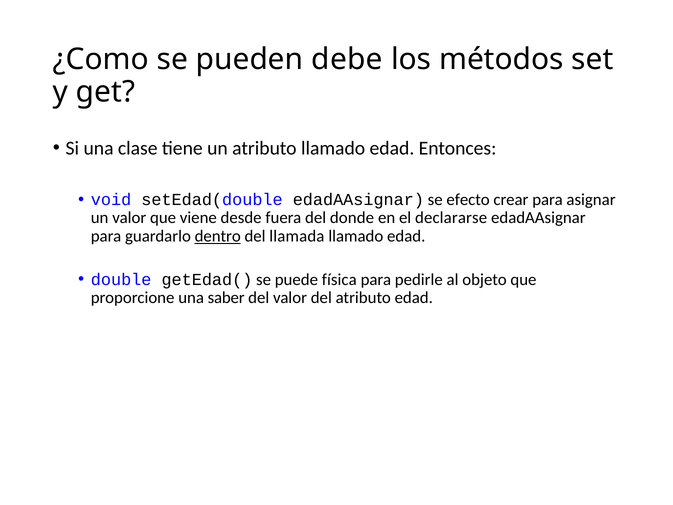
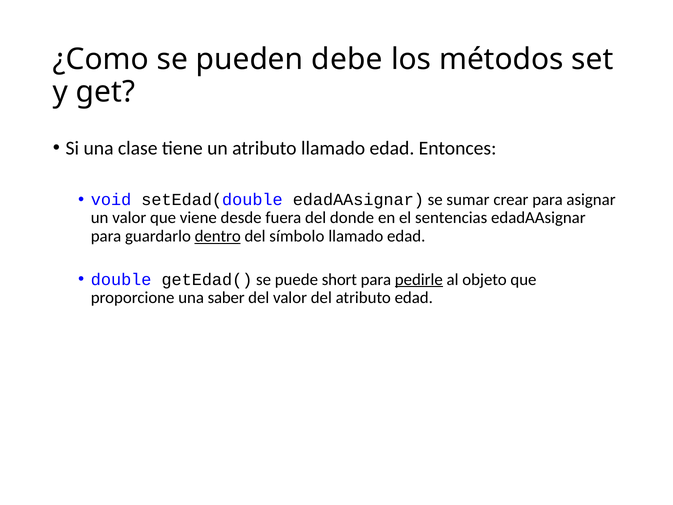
efecto: efecto -> sumar (468, 200)
declararse: declararse -> sentencias (451, 218)
llamada: llamada -> símbolo (297, 236)
física: física -> short (339, 279)
pedirle underline: none -> present (419, 279)
